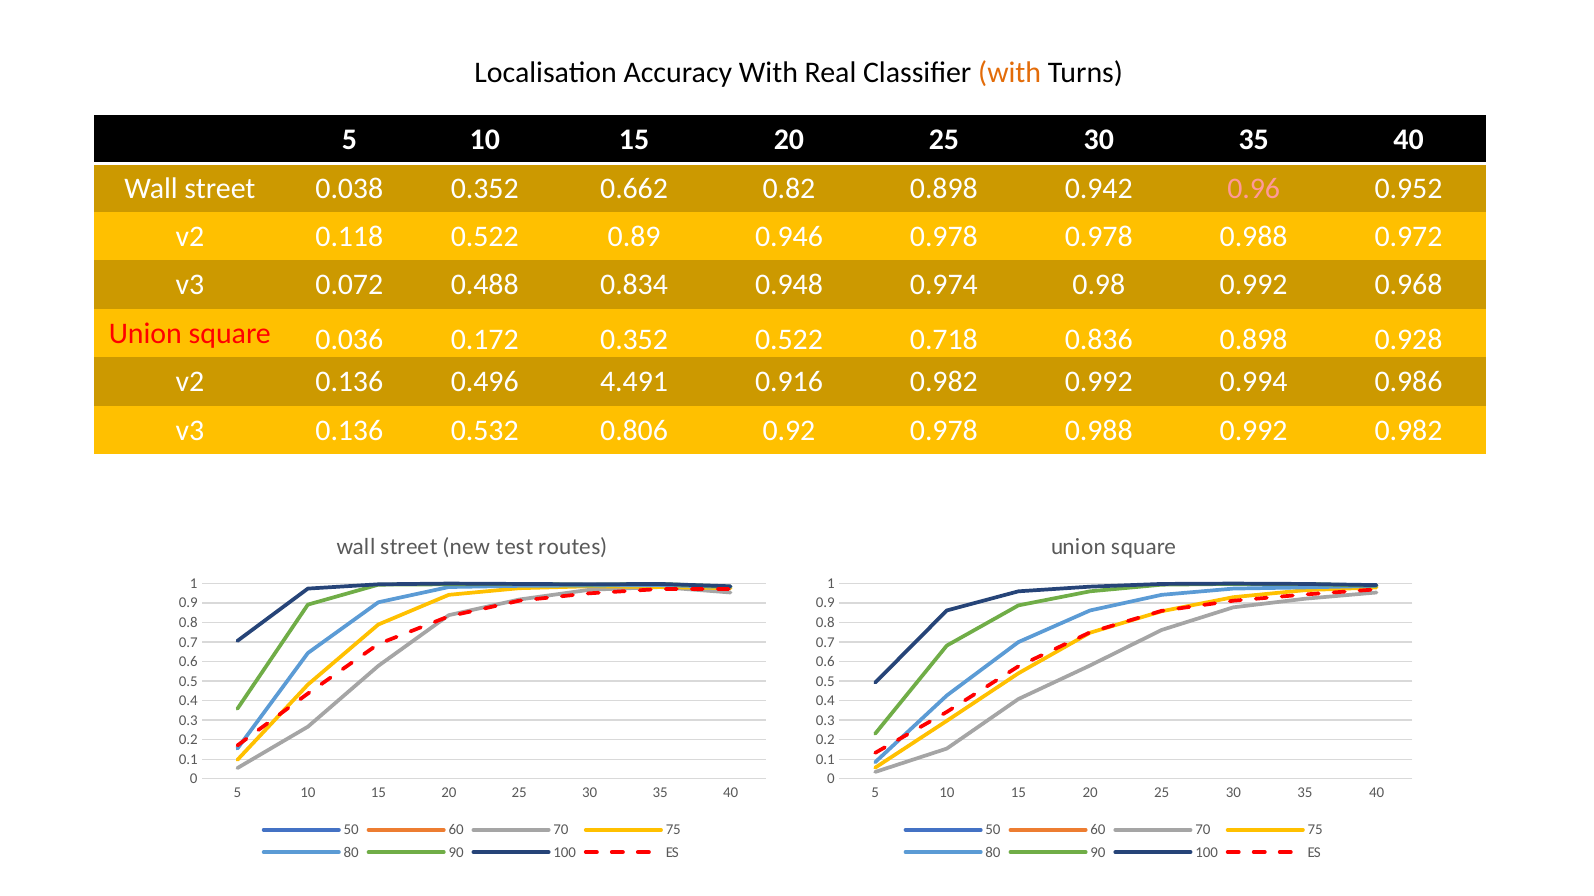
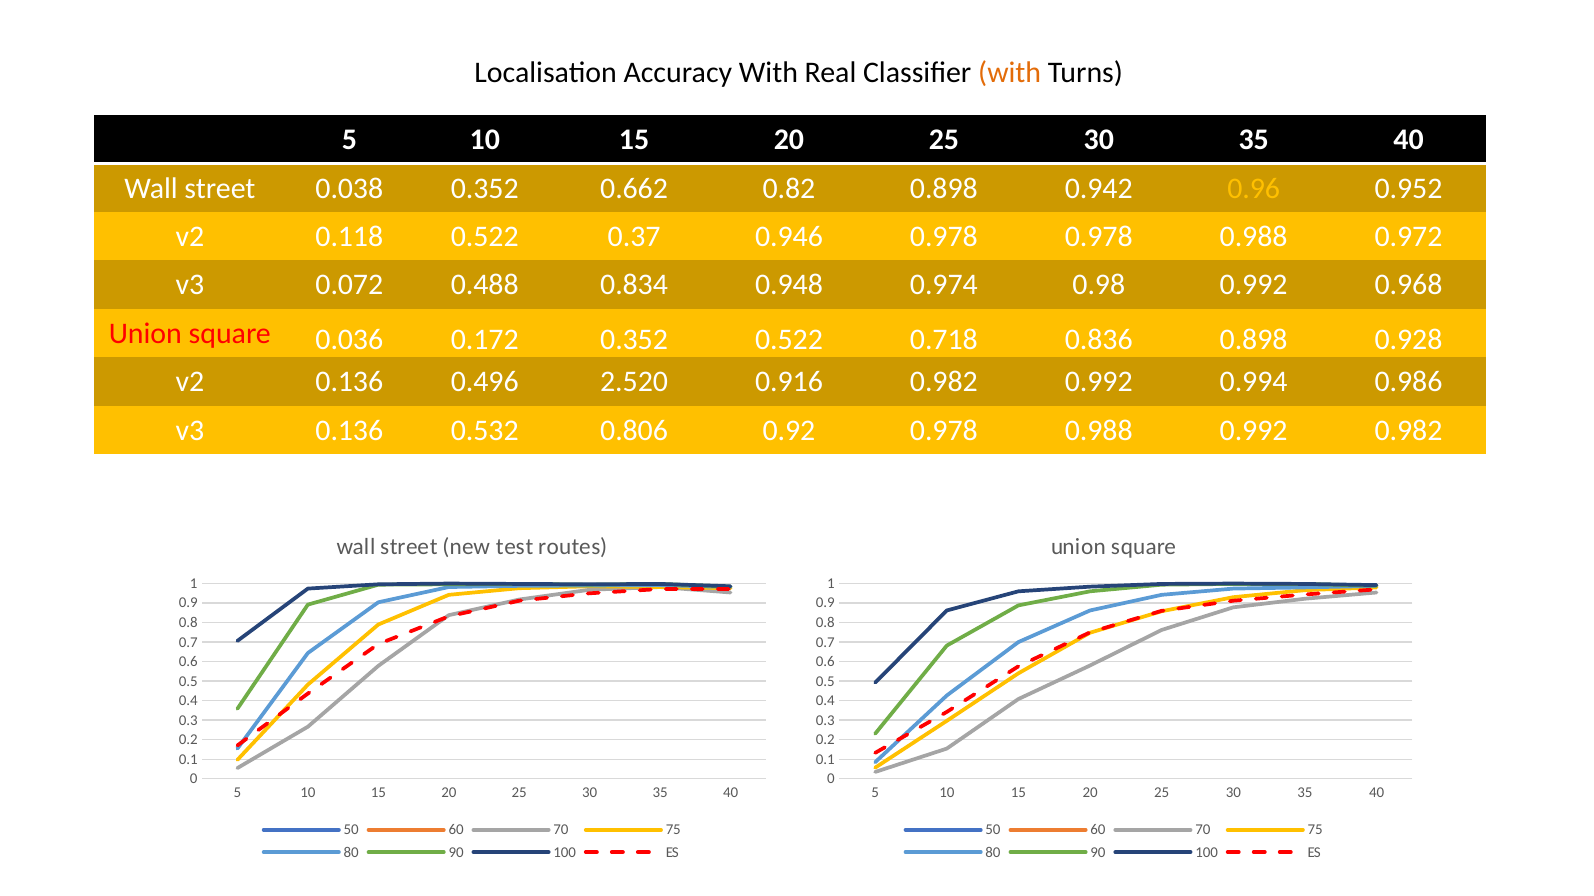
0.96 colour: pink -> yellow (1254, 188)
0.89: 0.89 -> 0.37 (634, 237)
4.491: 4.491 -> 2.520 (634, 382)
